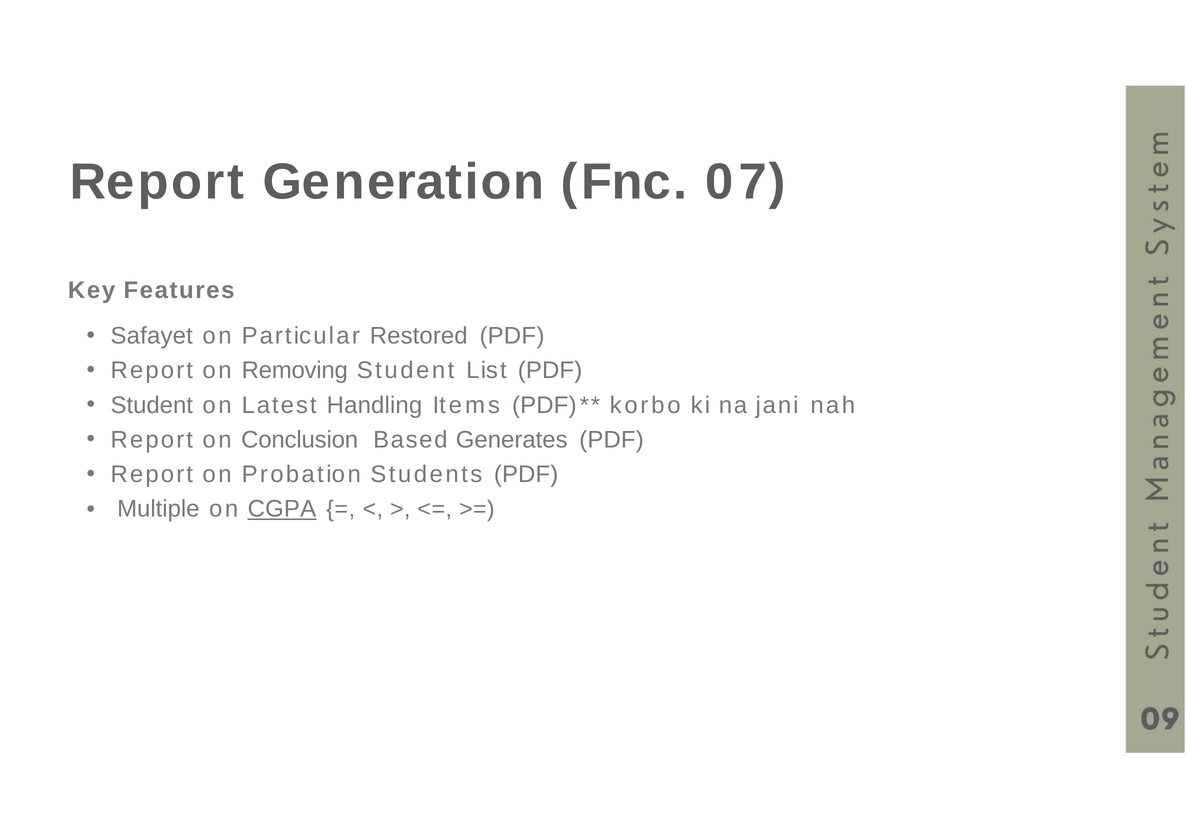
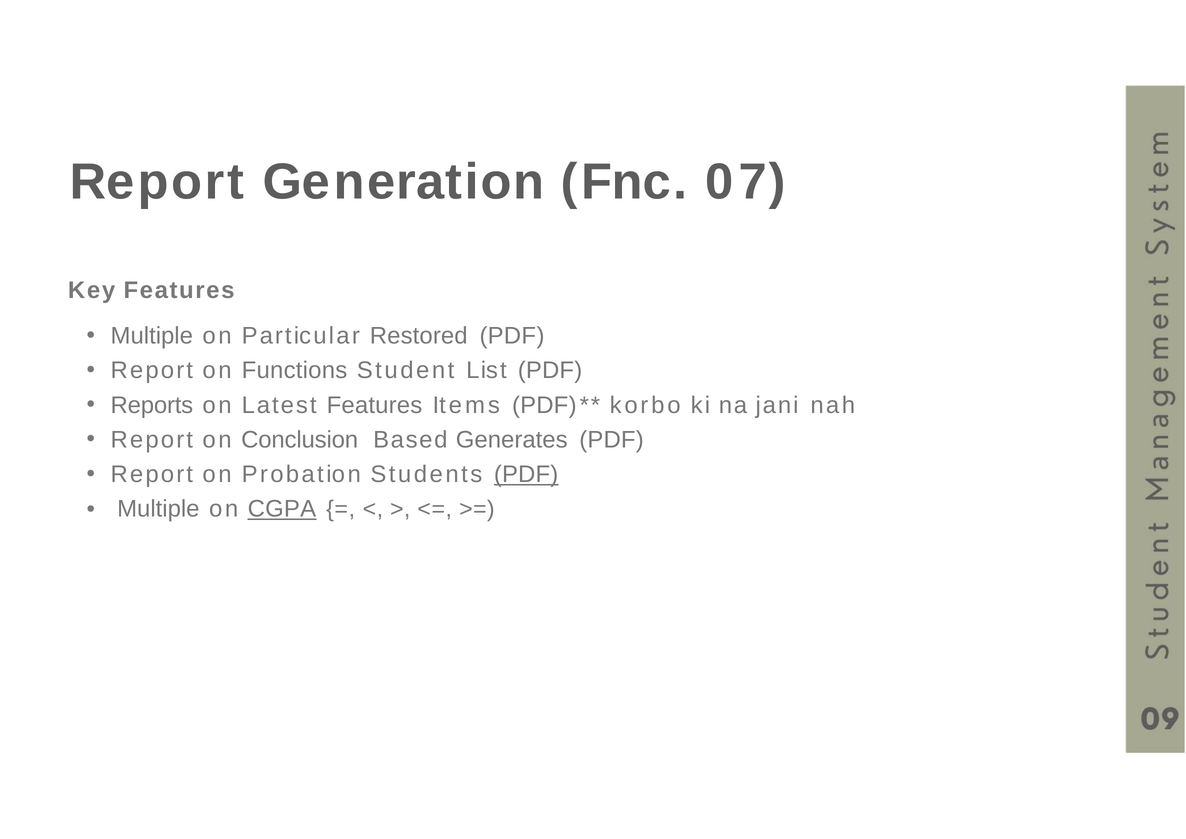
Safayet: Safayet -> Multiple (152, 336)
Removing: Removing -> Functions (295, 370)
Student: Student -> Reports (152, 405)
Latest Handling: Handling -> Features (375, 405)
PDF underline: none -> present (526, 474)
